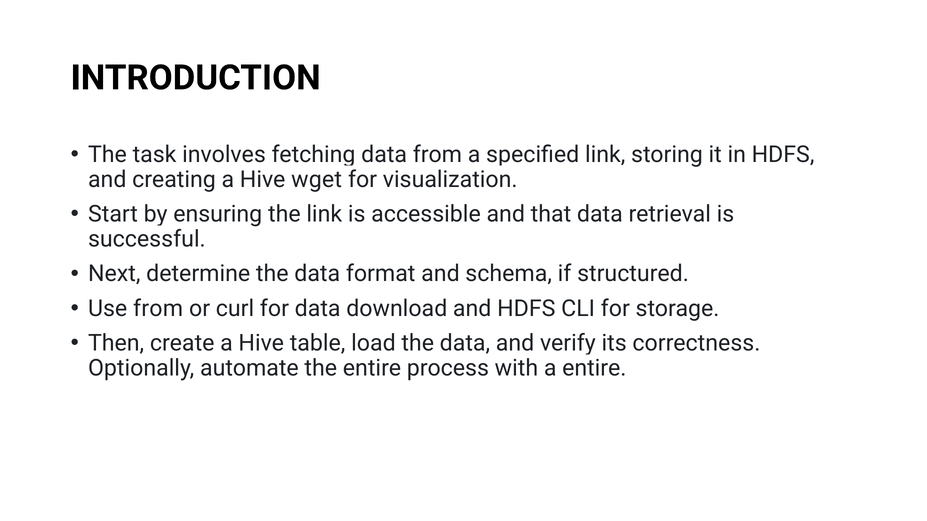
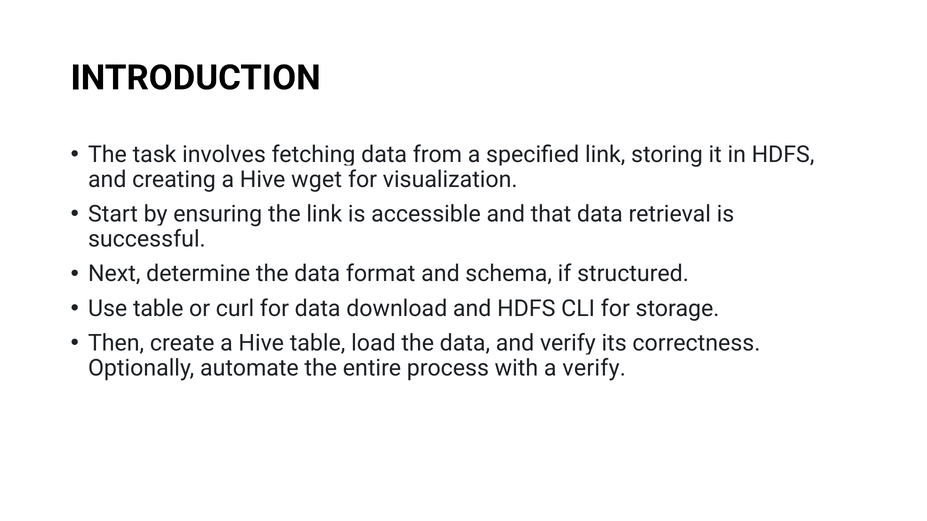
Use from: from -> table (158, 309)
a entire: entire -> verify (594, 368)
